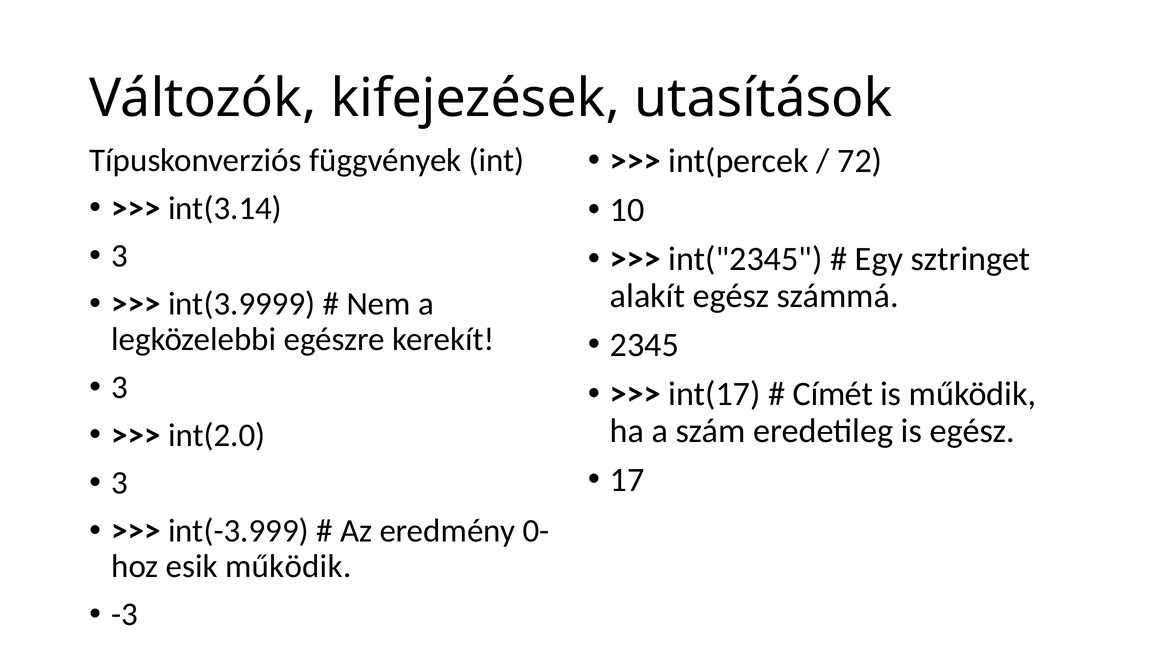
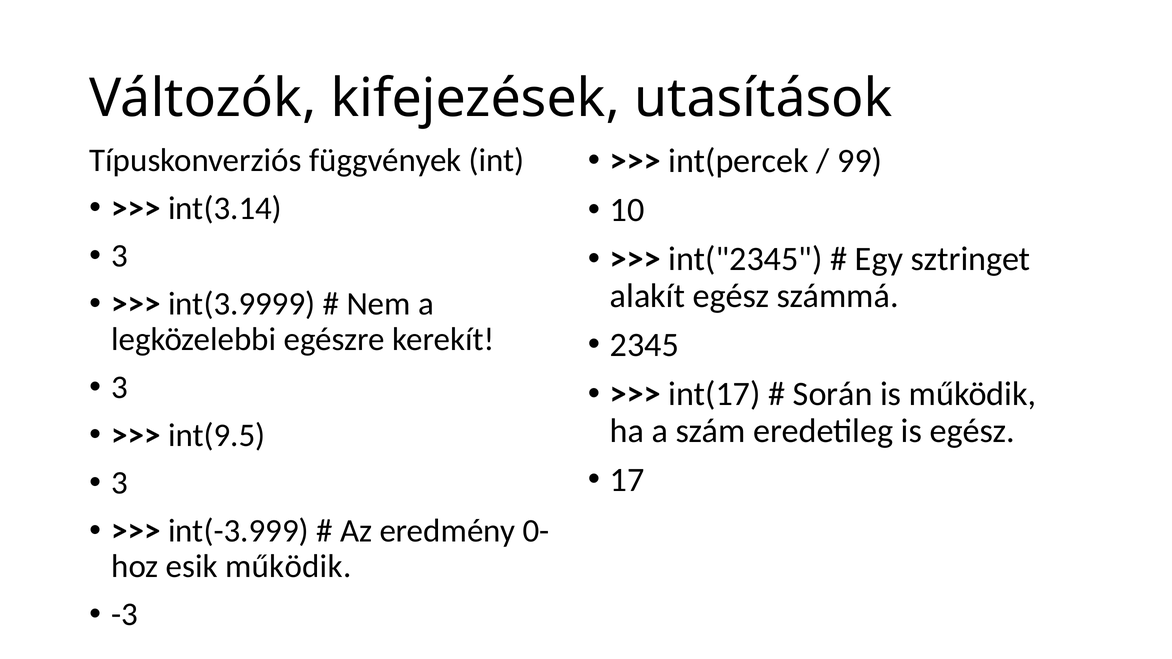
72: 72 -> 99 (860, 161)
Címét: Címét -> Során (833, 394)
int(2.0: int(2.0 -> int(9.5 (217, 435)
